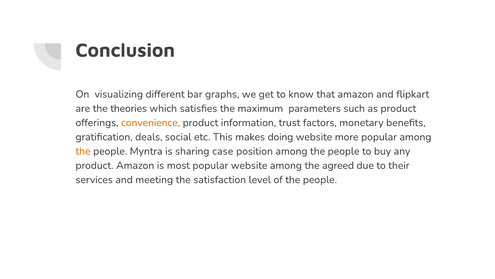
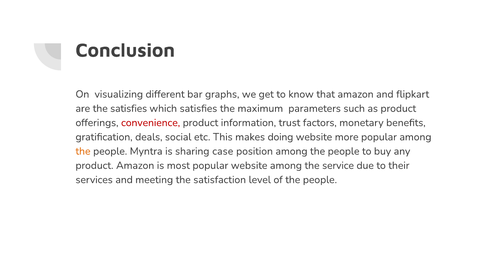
the theories: theories -> satisfies (129, 108)
convenience colour: orange -> red (151, 122)
agreed: agreed -> service (338, 165)
